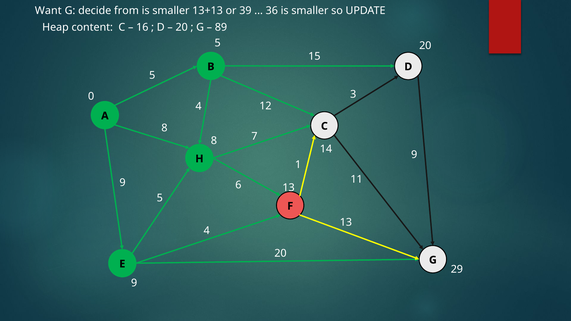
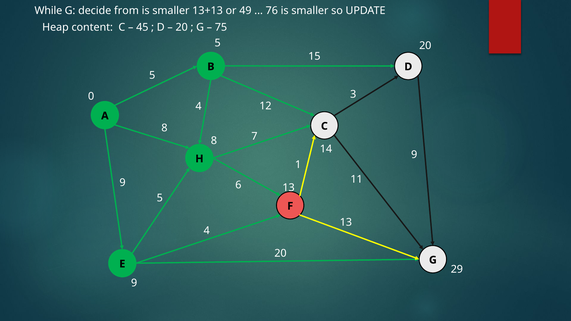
Want: Want -> While (48, 11)
39: 39 -> 49 (245, 11)
36: 36 -> 76 (272, 11)
16: 16 -> 45 (142, 27)
89: 89 -> 75 (221, 27)
